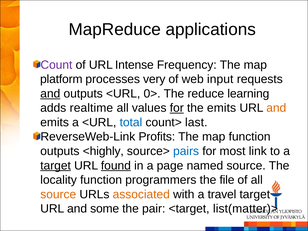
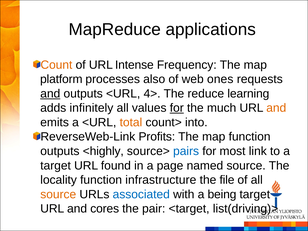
Count colour: purple -> orange (56, 65)
very: very -> also (154, 79)
input: input -> ones (220, 79)
0>: 0> -> 4> (152, 94)
realtime: realtime -> infinitely (91, 108)
the emits: emits -> much (222, 108)
total colour: blue -> orange (131, 122)
last: last -> into (196, 122)
target underline: present -> none (56, 166)
found underline: present -> none (116, 166)
programmers: programmers -> infrastructure (161, 180)
associated colour: orange -> blue (141, 194)
travel: travel -> being (222, 194)
some: some -> cores (105, 209)
list(matter)>: list(matter)> -> list(driving)> (245, 209)
